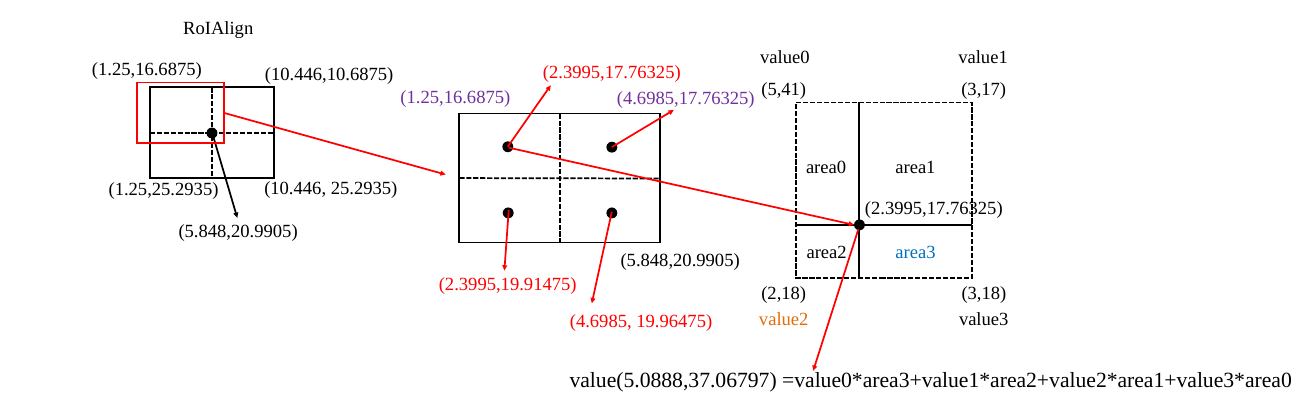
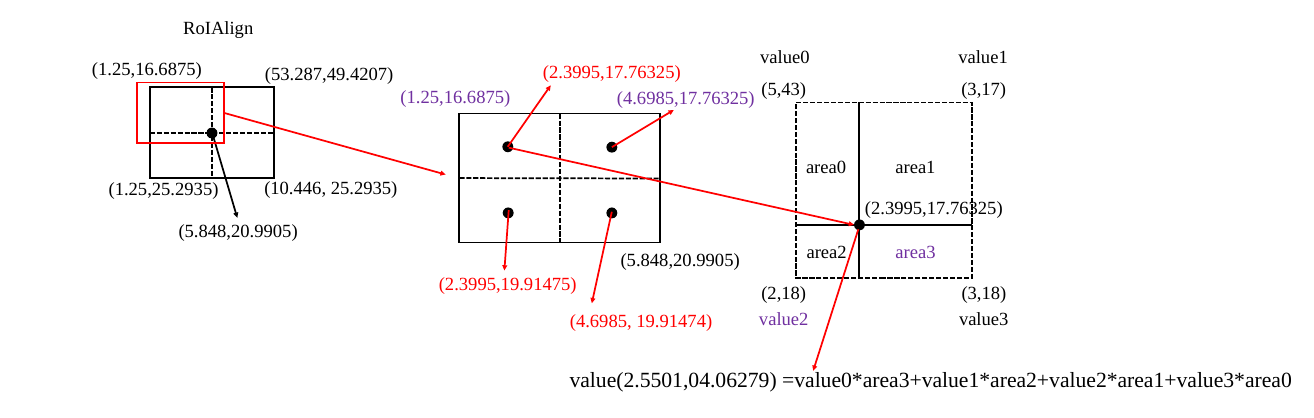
10.446,10.6875: 10.446,10.6875 -> 53.287,49.4207 (329, 74)
5,41: 5,41 -> 5,43 (784, 90)
area3 colour: blue -> purple (916, 253)
value2 colour: orange -> purple (784, 320)
19.96475: 19.96475 -> 19.91474 (674, 322)
value(5.0888,37.06797: value(5.0888,37.06797 -> value(2.5501,04.06279 (673, 380)
